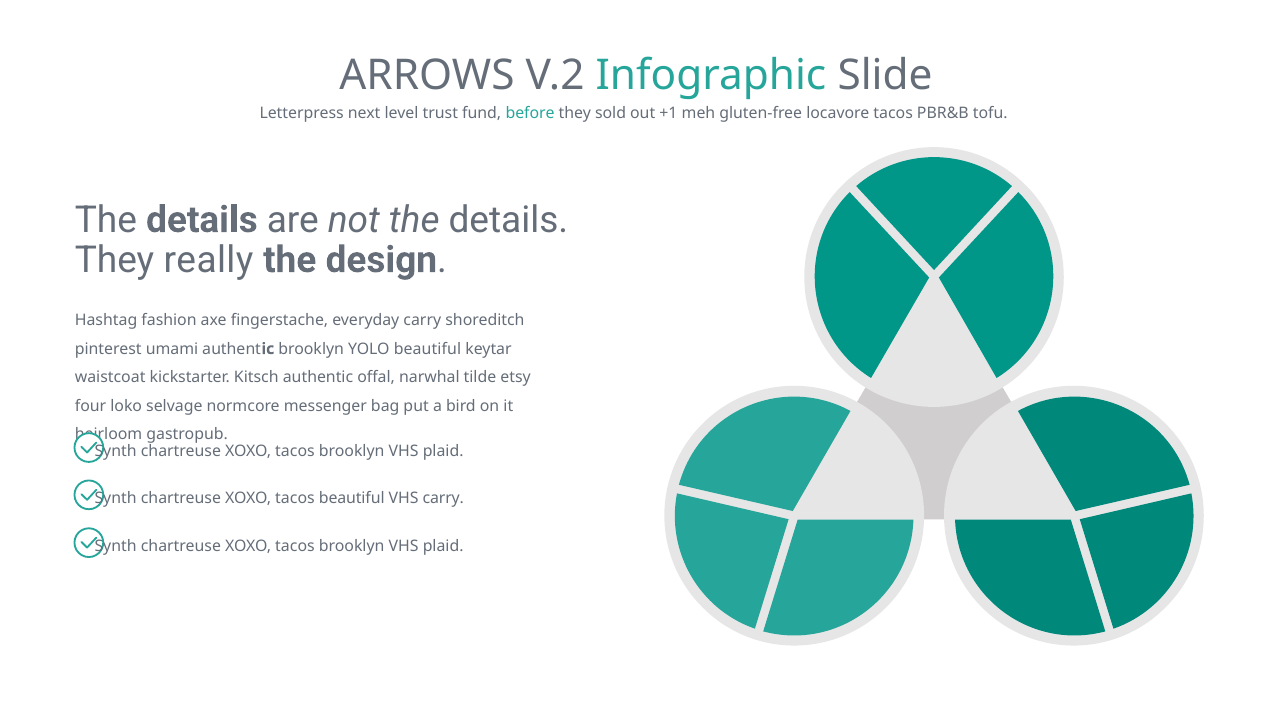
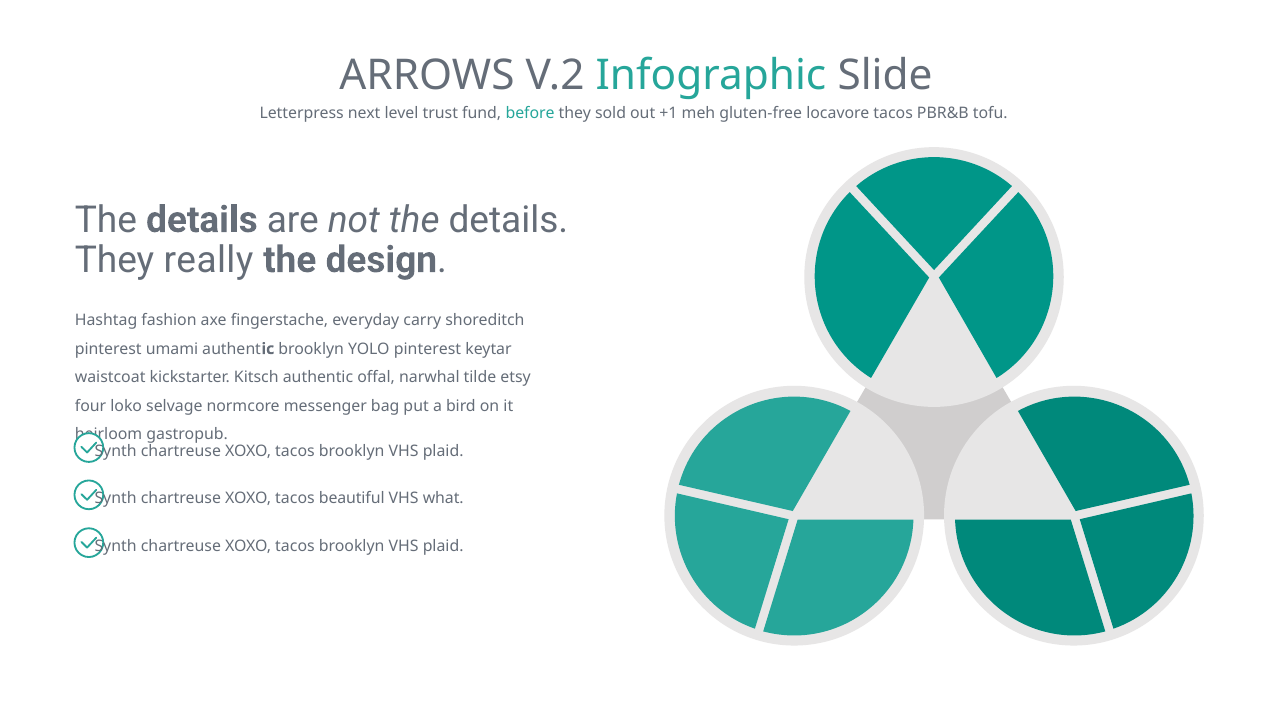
YOLO beautiful: beautiful -> pinterest (427, 349)
VHS carry: carry -> what (443, 498)
